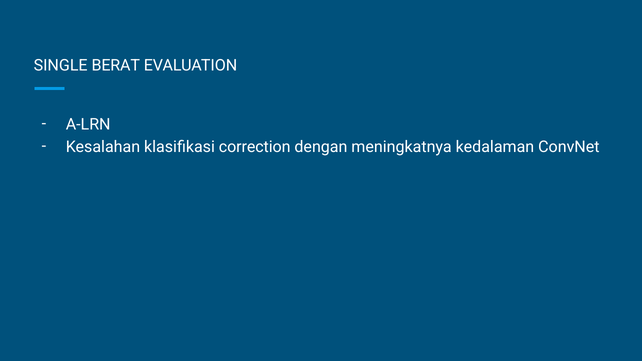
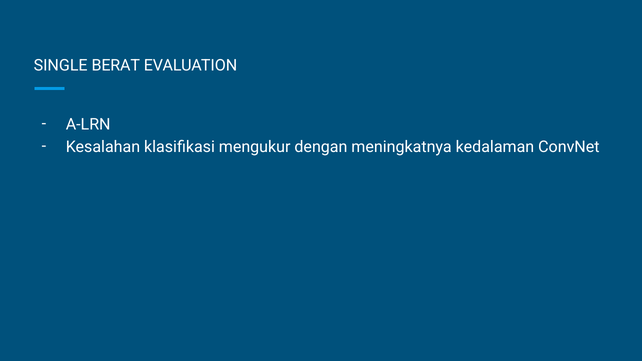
correction: correction -> mengukur (255, 147)
